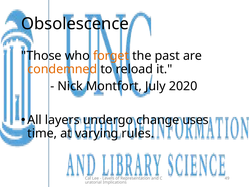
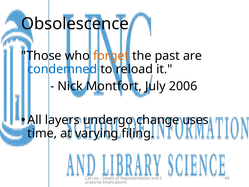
condemned colour: orange -> blue (62, 69)
2020: 2020 -> 2006 (183, 86)
rules: rules -> filing (138, 133)
